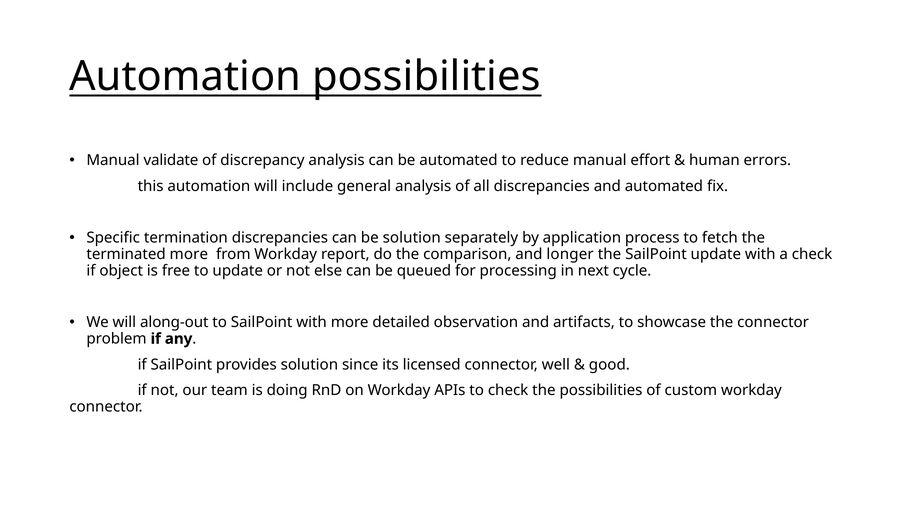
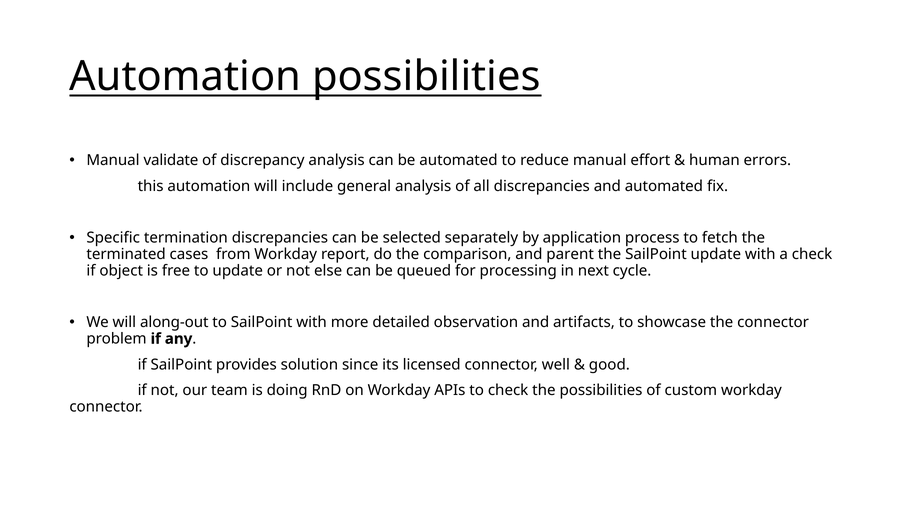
be solution: solution -> selected (412, 238)
terminated more: more -> cases (189, 254)
longer: longer -> parent (570, 254)
